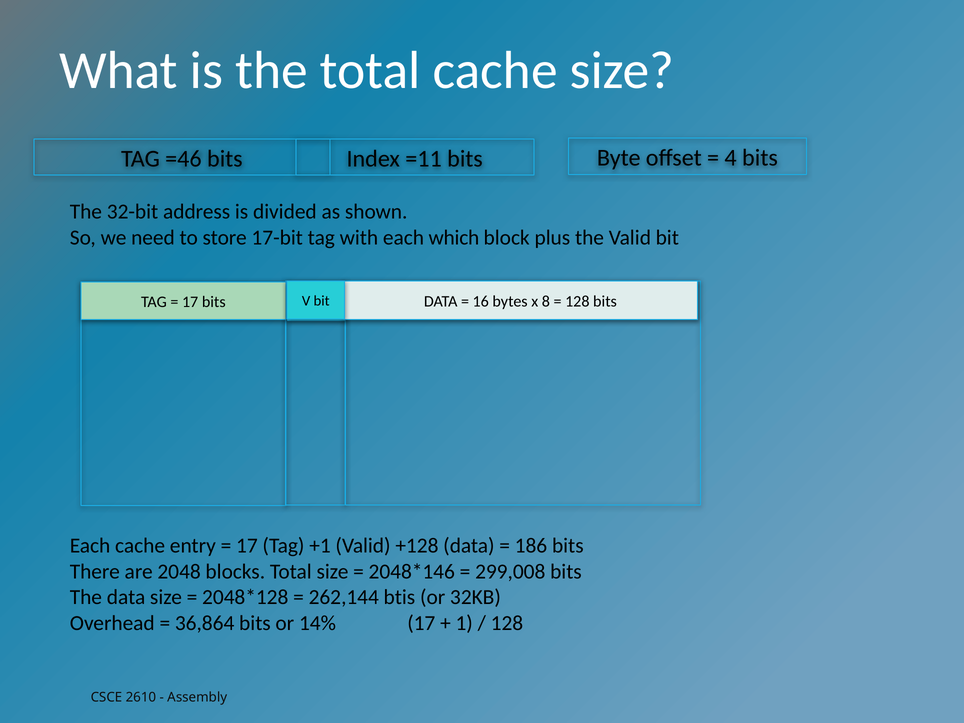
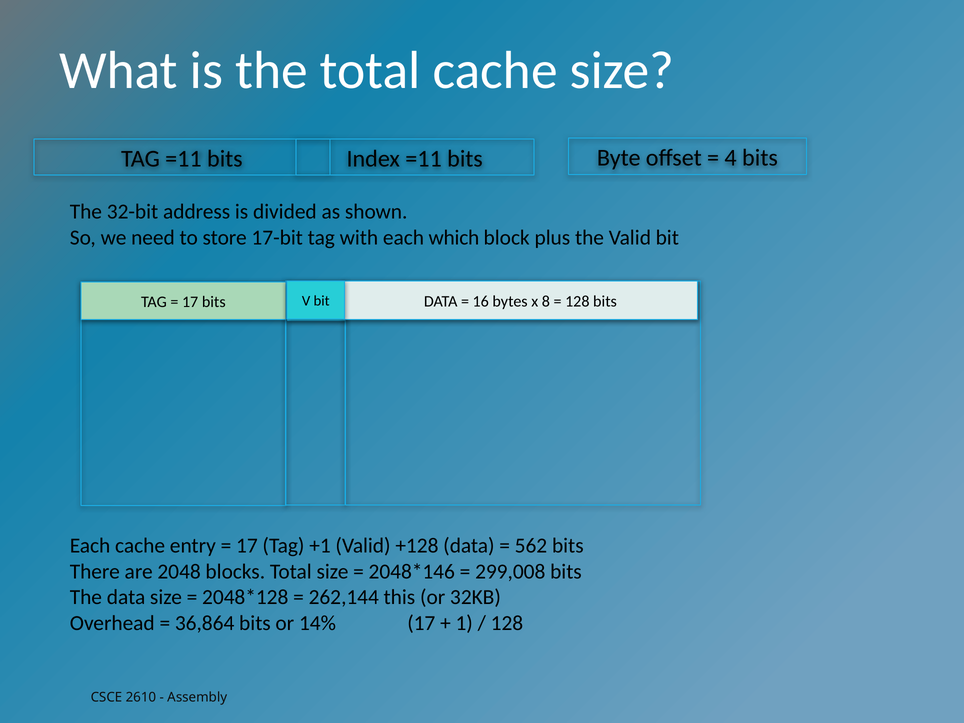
TAG =46: =46 -> =11 (183, 159)
186: 186 -> 562 (531, 546)
btis: btis -> this (399, 597)
